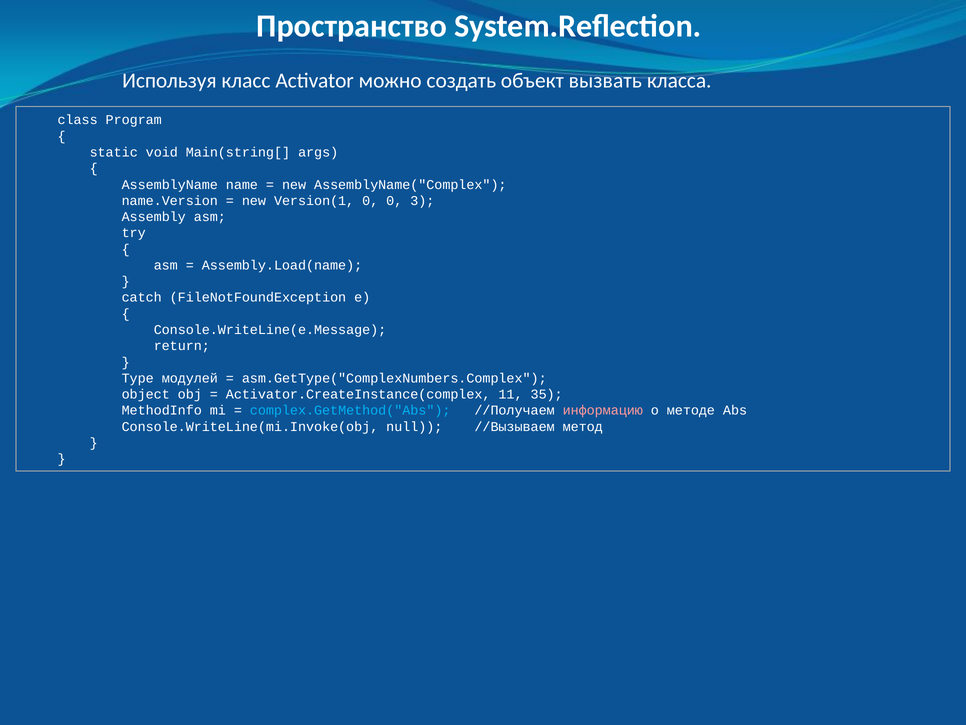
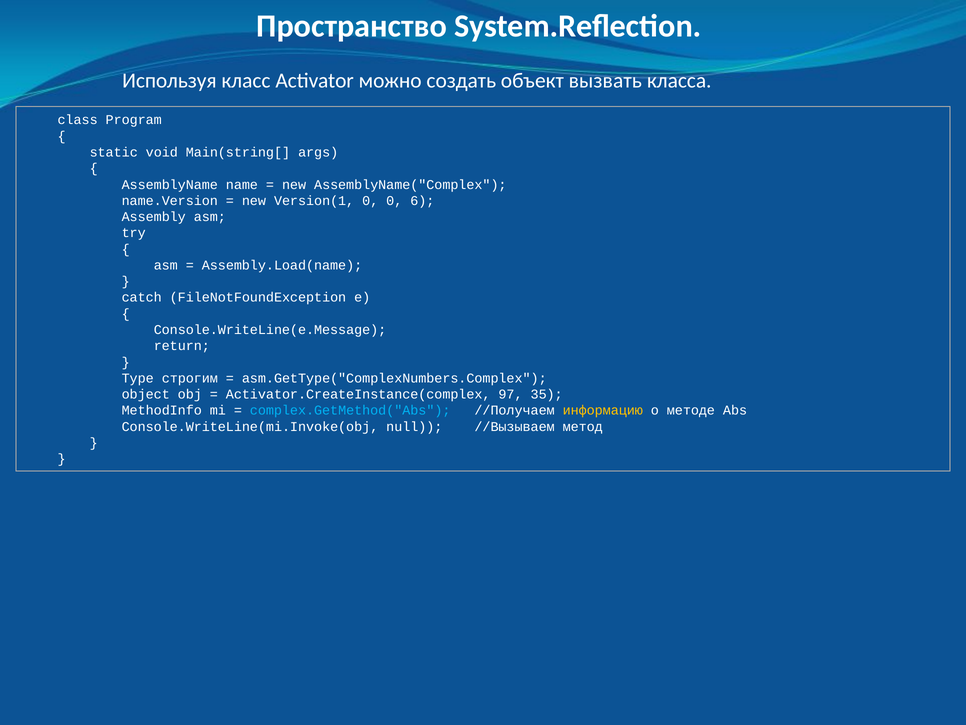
3: 3 -> 6 (422, 201)
модулей: модулей -> строгим (190, 378)
11: 11 -> 97 (510, 394)
информацию colour: pink -> yellow (603, 410)
